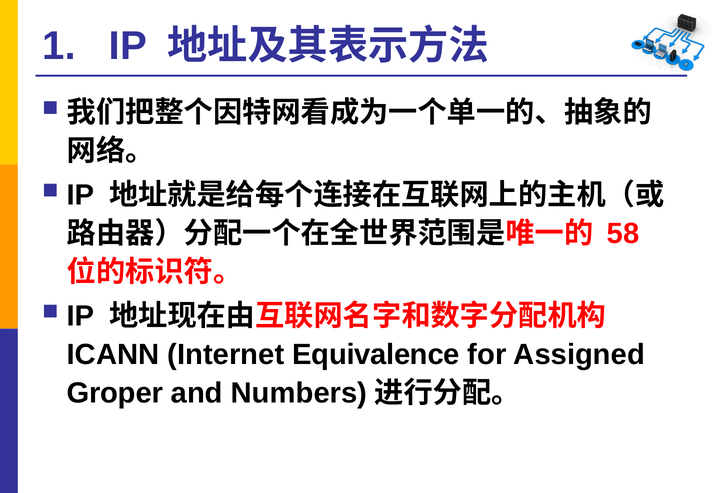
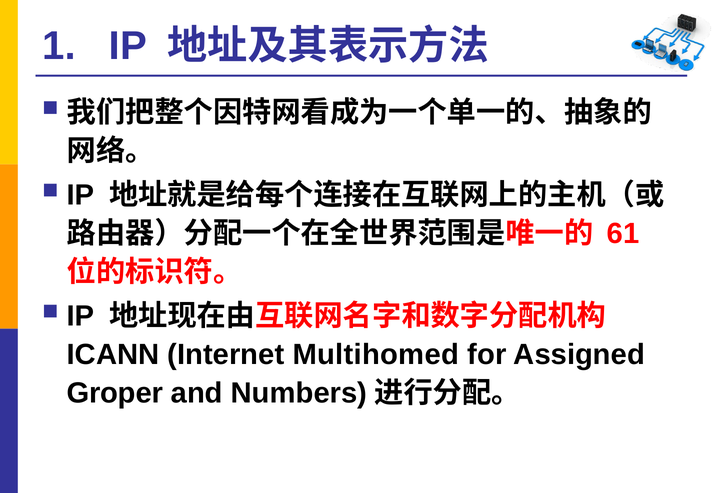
58: 58 -> 61 (623, 234)
Equivalence: Equivalence -> Multihomed (376, 355)
